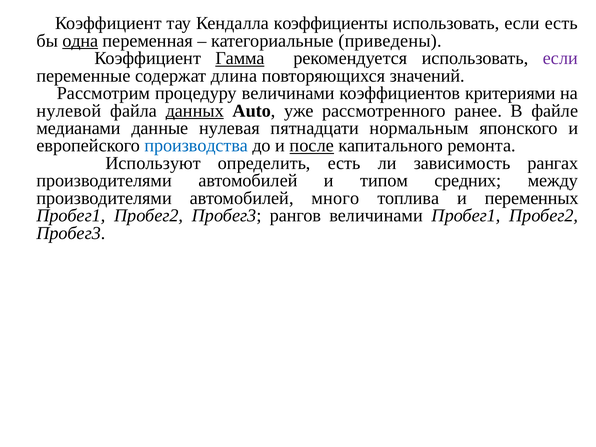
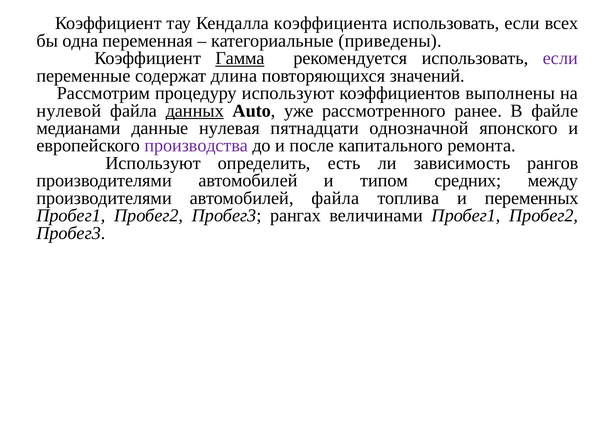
коэффициенты: коэффициенты -> коэффициента (331, 23)
если есть: есть -> всех (561, 23)
одна underline: present -> none (80, 41)
процедуру величинами: величинами -> используют (288, 93)
критериями: критериями -> выполнены (510, 93)
нормальным: нормальным -> однозначной (419, 128)
производства colour: blue -> purple (196, 146)
после underline: present -> none (312, 146)
рангах: рангах -> рангов (553, 163)
автомобилей много: много -> файла (335, 198)
рангов: рангов -> рангах (296, 216)
